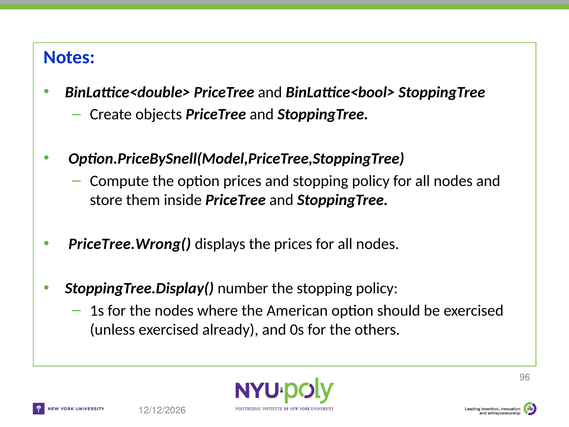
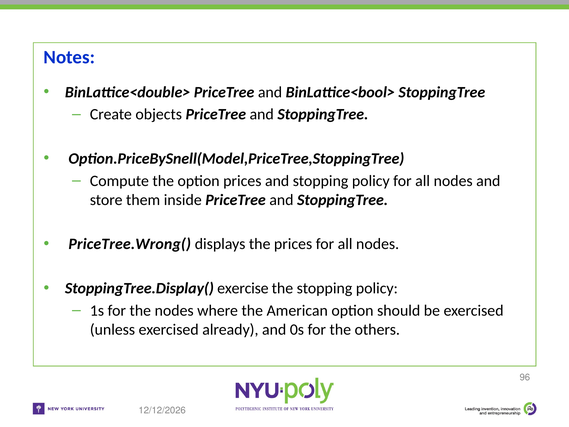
number: number -> exercise (243, 288)
